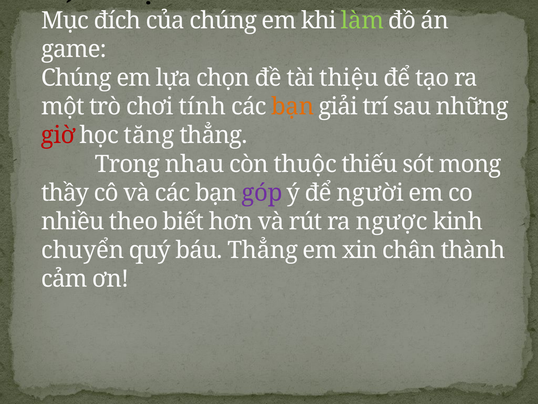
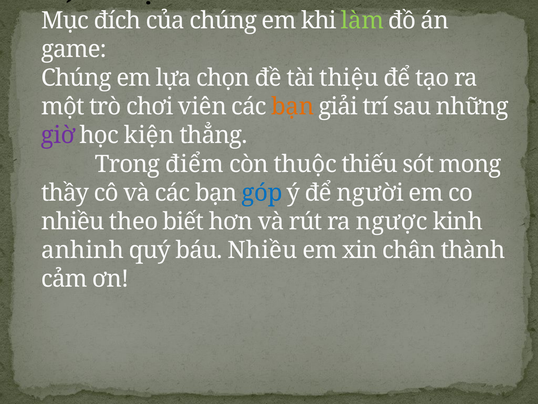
tính: tính -> viên (202, 107)
giờ colour: red -> purple (58, 135)
tăng: tăng -> kiện (149, 135)
nhau: nhau -> điểm (194, 164)
góp colour: purple -> blue (262, 193)
chuyển: chuyển -> anhinh (83, 250)
báu Thẳng: Thẳng -> Nhiều (262, 250)
